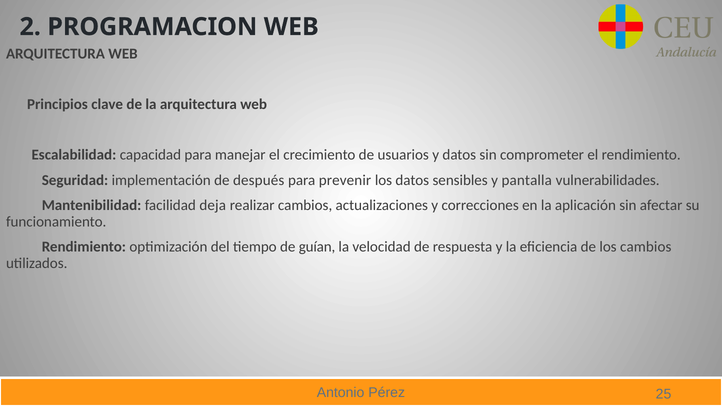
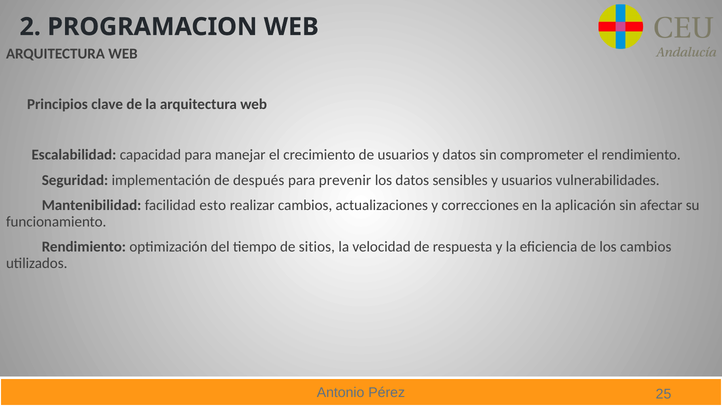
y pantalla: pantalla -> usuarios (527, 180)
deja: deja -> esto (213, 205)
guían: guían -> sitios (317, 247)
